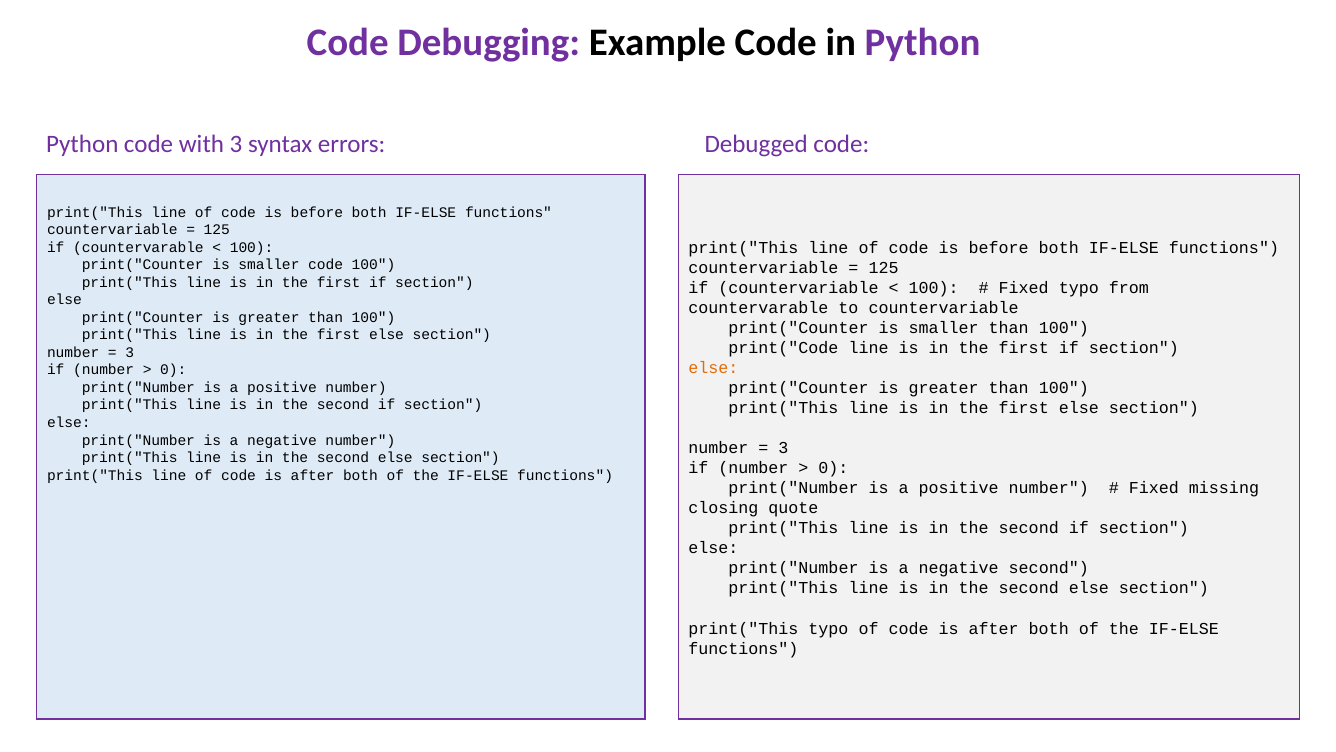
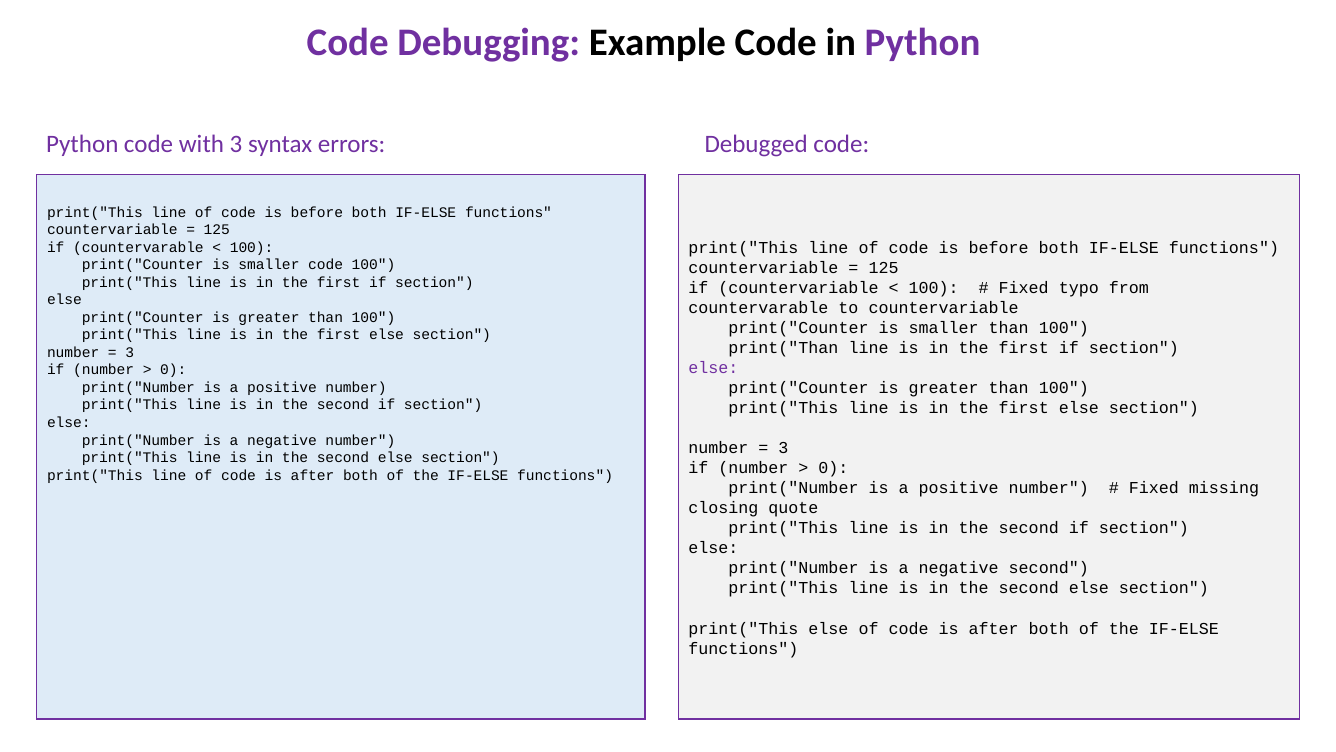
print("Code: print("Code -> print("Than (783, 348)
else colour: orange -> purple (713, 368)
print("This typo: typo -> else (828, 628)
